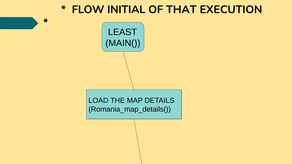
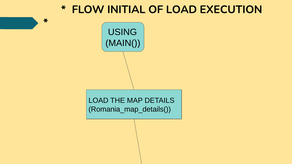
OF THAT: THAT -> LOAD (181, 10)
LEAST: LEAST -> USING (122, 32)
